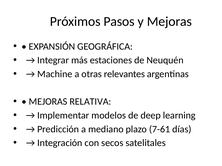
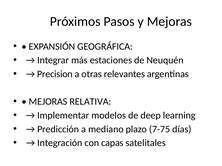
Machine: Machine -> Precision (55, 74)
7-61: 7-61 -> 7-75 (160, 129)
secos: secos -> capas (112, 143)
